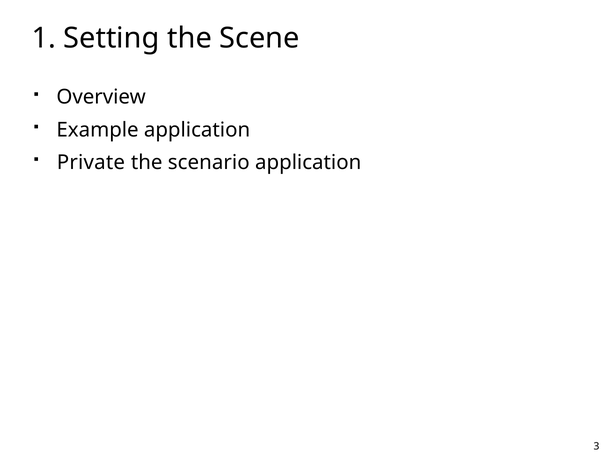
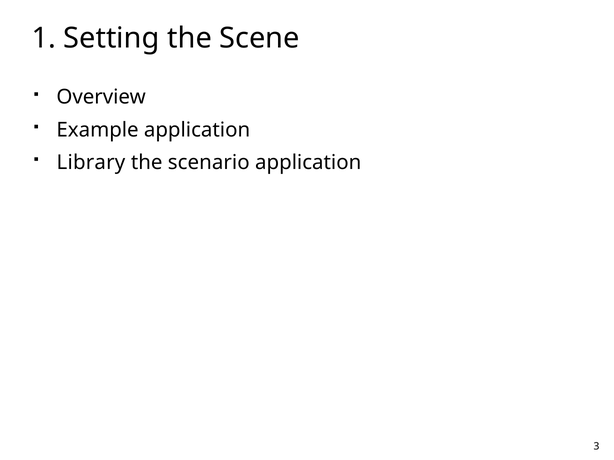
Private: Private -> Library (91, 163)
